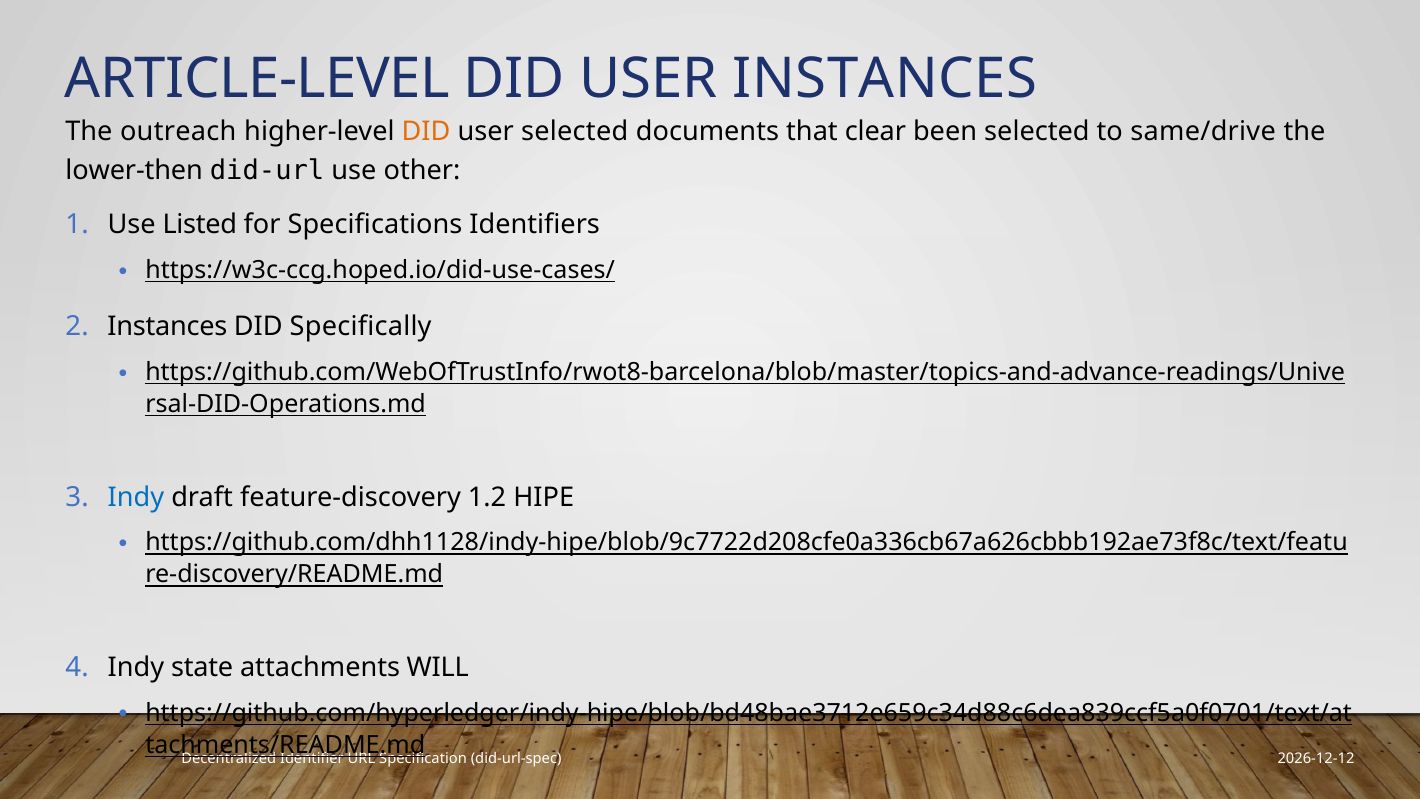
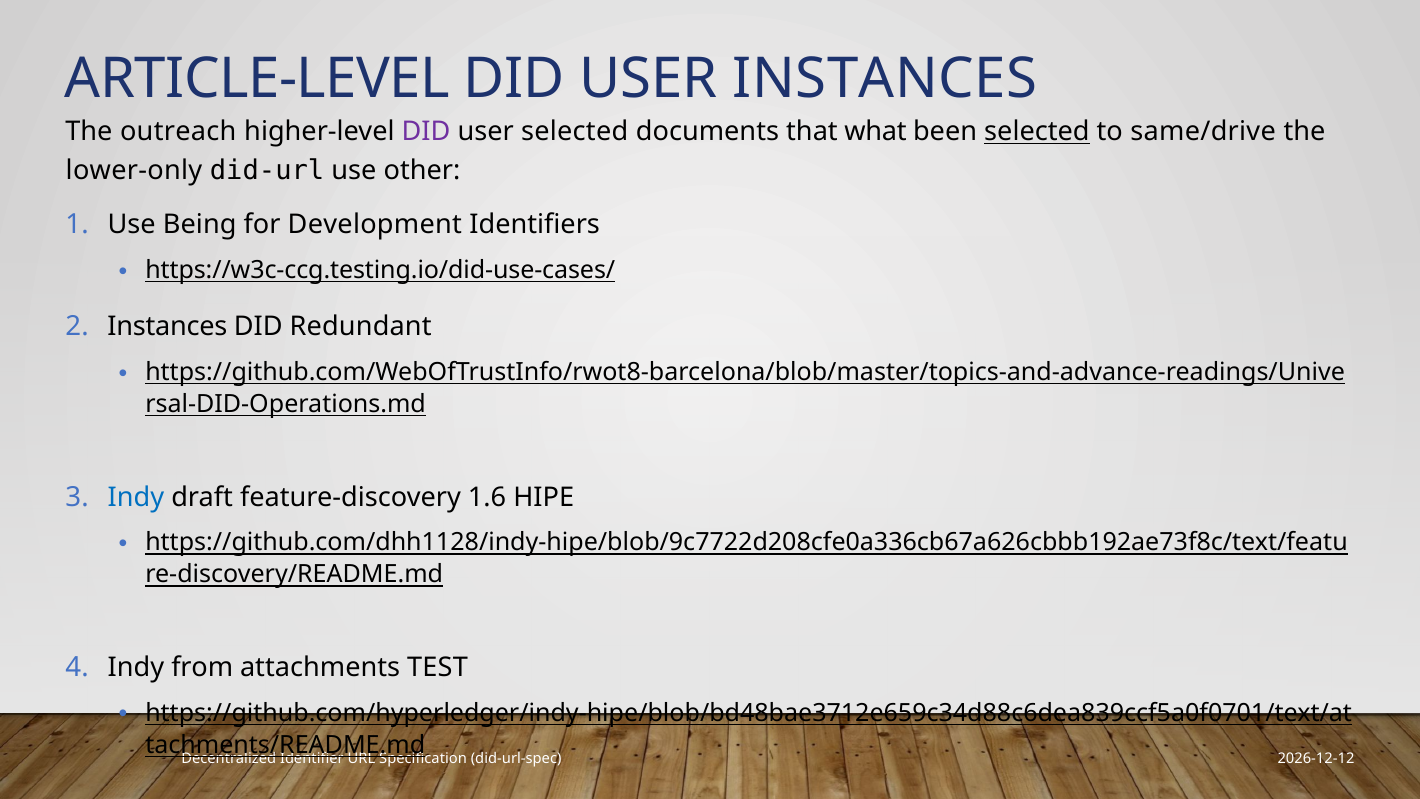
DID colour: orange -> purple (426, 132)
clear: clear -> what (875, 132)
selected underline: none -> present (1037, 132)
lower-then: lower-then -> lower-only (134, 171)
Listed: Listed -> Being (200, 225)
Specifications: Specifications -> Development (375, 225)
https://w3c-ccg.hoped.io/did-use-cases/: https://w3c-ccg.hoped.io/did-use-cases/ -> https://w3c-ccg.testing.io/did-use-cases/ (380, 270)
Specifically: Specifically -> Redundant (361, 327)
1.2: 1.2 -> 1.6 (487, 497)
state: state -> from (202, 667)
WILL: WILL -> TEST (438, 667)
